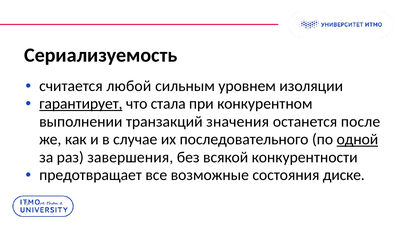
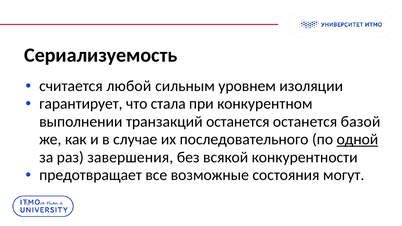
гарантирует underline: present -> none (81, 104)
транзакций значения: значения -> останется (238, 122)
после: после -> базой (361, 122)
диске: диске -> могут (344, 175)
